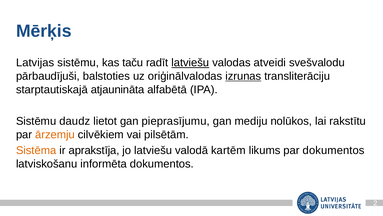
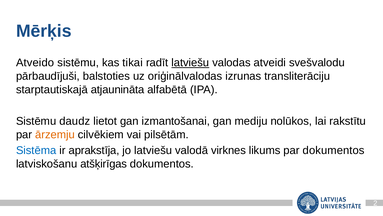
Latvijas: Latvijas -> Atveido (35, 63)
taču: taču -> tikai (133, 63)
izrunas underline: present -> none (243, 76)
pieprasījumu: pieprasījumu -> izmantošanai (176, 121)
Sistēma colour: orange -> blue (36, 150)
kartēm: kartēm -> virknes (228, 150)
informēta: informēta -> atšķirīgas (104, 163)
